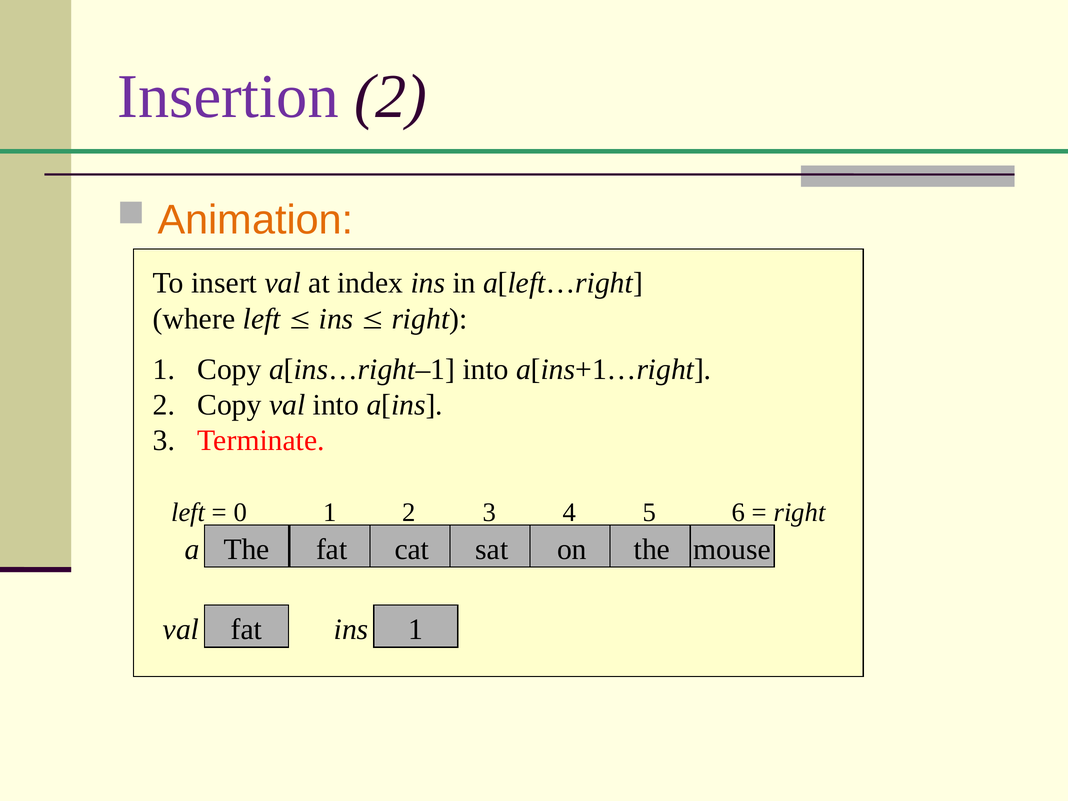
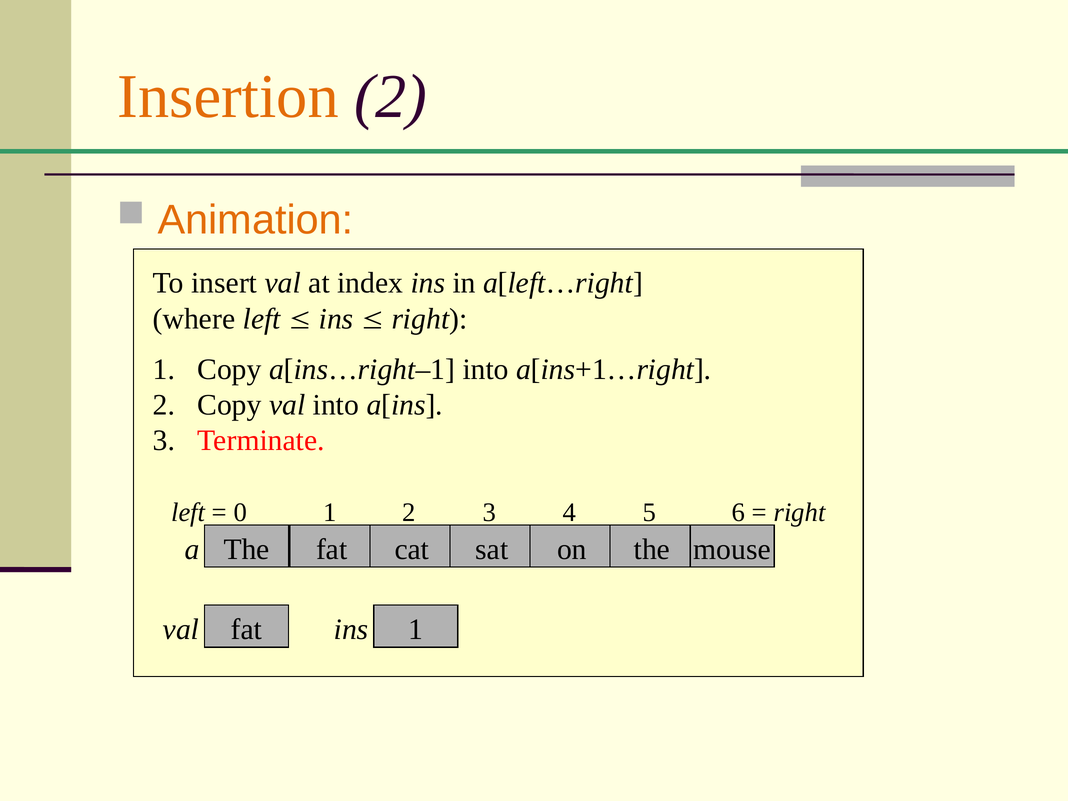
Insertion colour: purple -> orange (228, 97)
